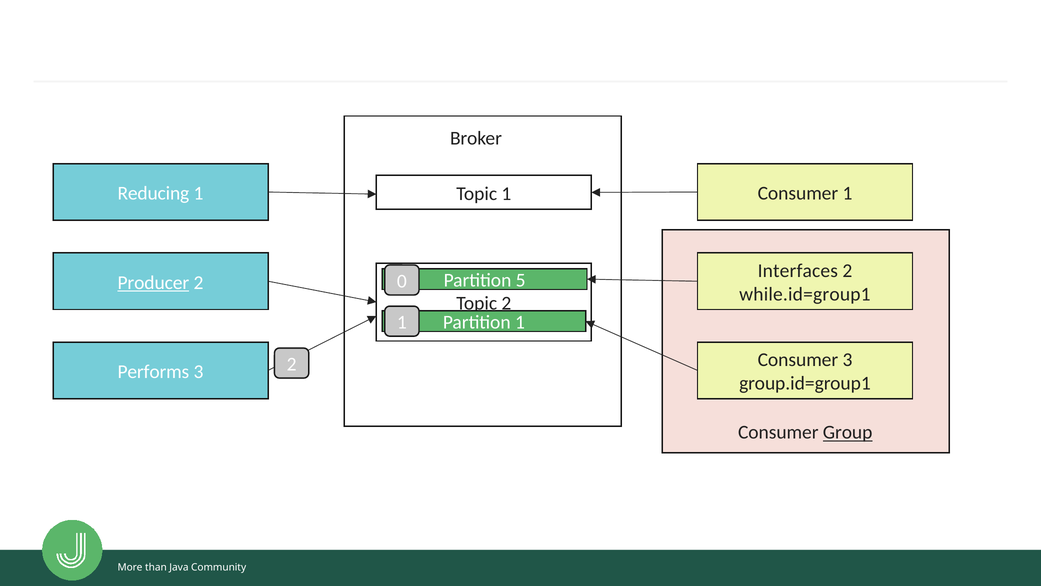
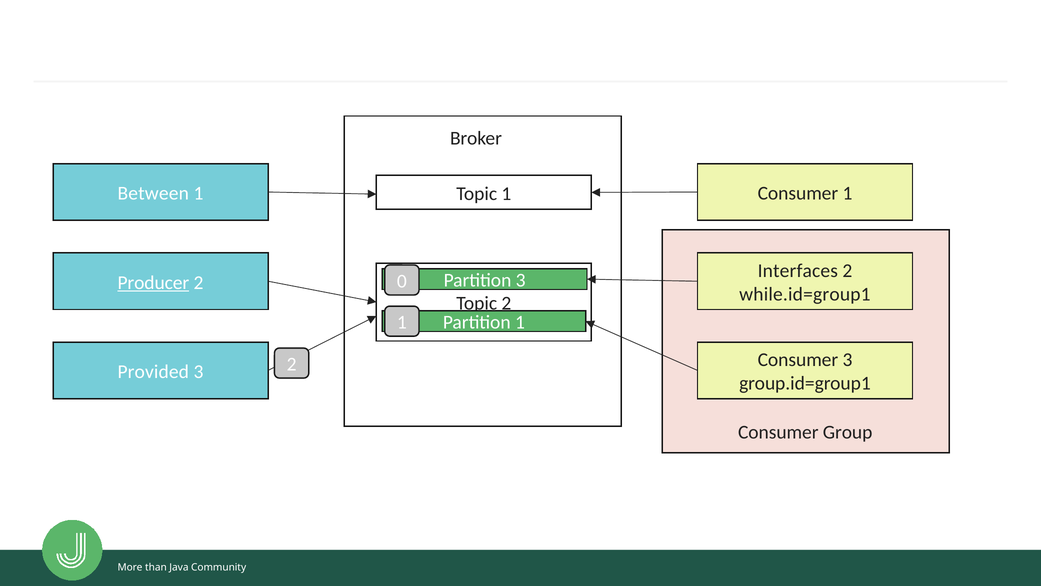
Reducing: Reducing -> Between (153, 193)
5: 5 -> 3 (521, 280)
Performs: Performs -> Provided (153, 371)
Group underline: present -> none (848, 432)
